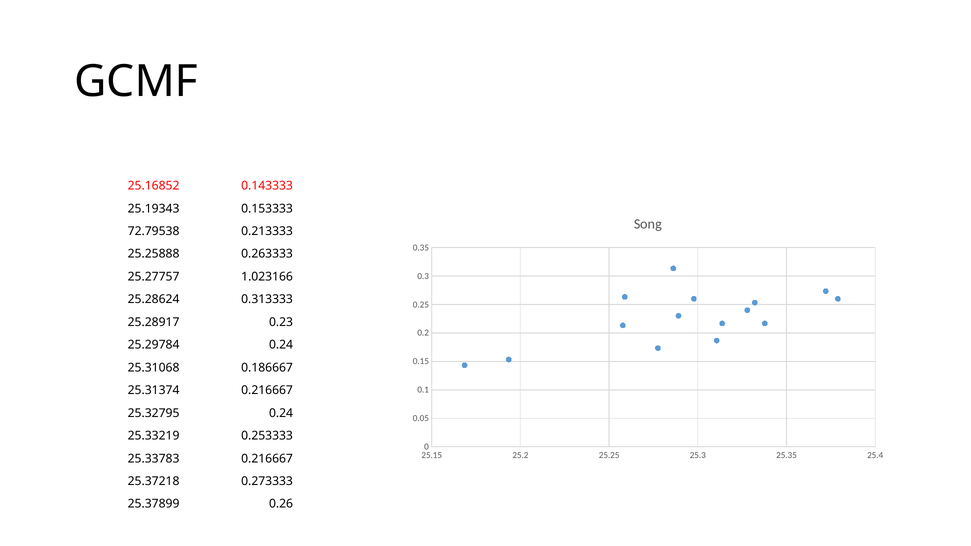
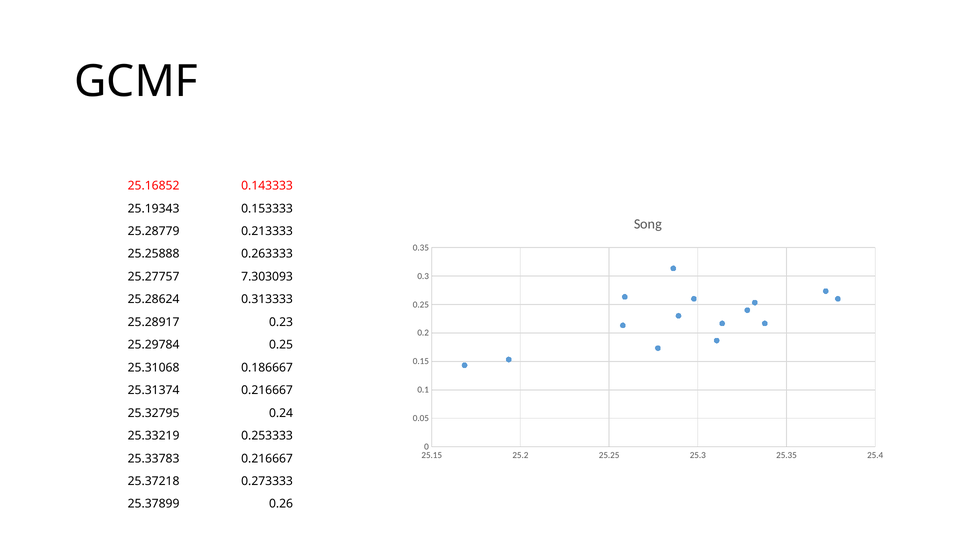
72.79538: 72.79538 -> 25.28779 (154, 231)
1.023166: 1.023166 -> 7.303093 (267, 277)
25.29784 0.24: 0.24 -> 0.25 (281, 345)
